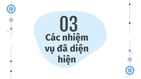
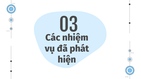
diện: diện -> phát (79, 49)
